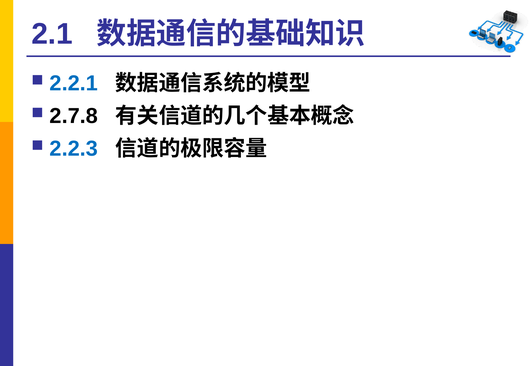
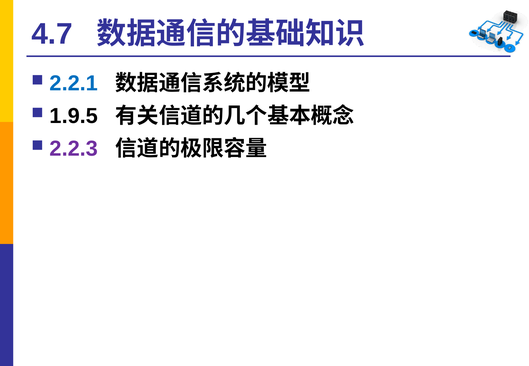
2.1: 2.1 -> 4.7 (52, 34)
2.7.8: 2.7.8 -> 1.9.5 (74, 116)
2.2.3 colour: blue -> purple (74, 149)
